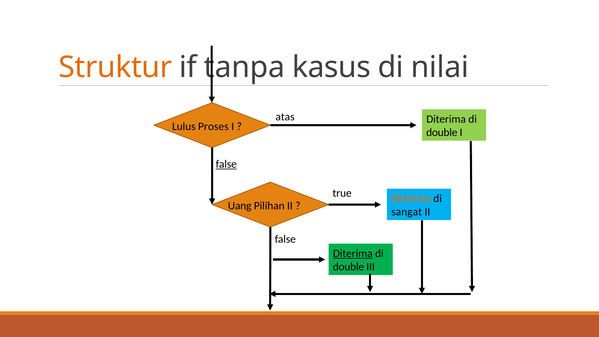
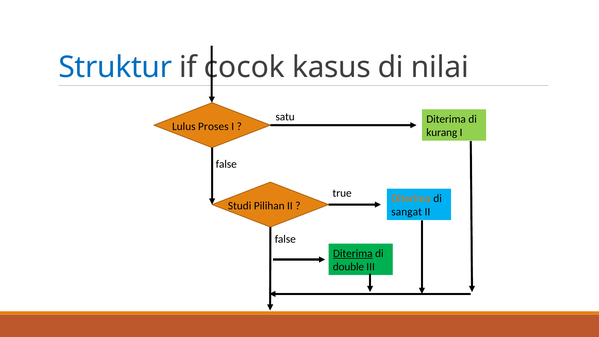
Struktur colour: orange -> blue (115, 67)
tanpa: tanpa -> cocok (244, 67)
atas: atas -> satu (285, 117)
double: double -> kurang (442, 132)
false underline: present -> none (226, 164)
Uang: Uang -> Studi (240, 206)
